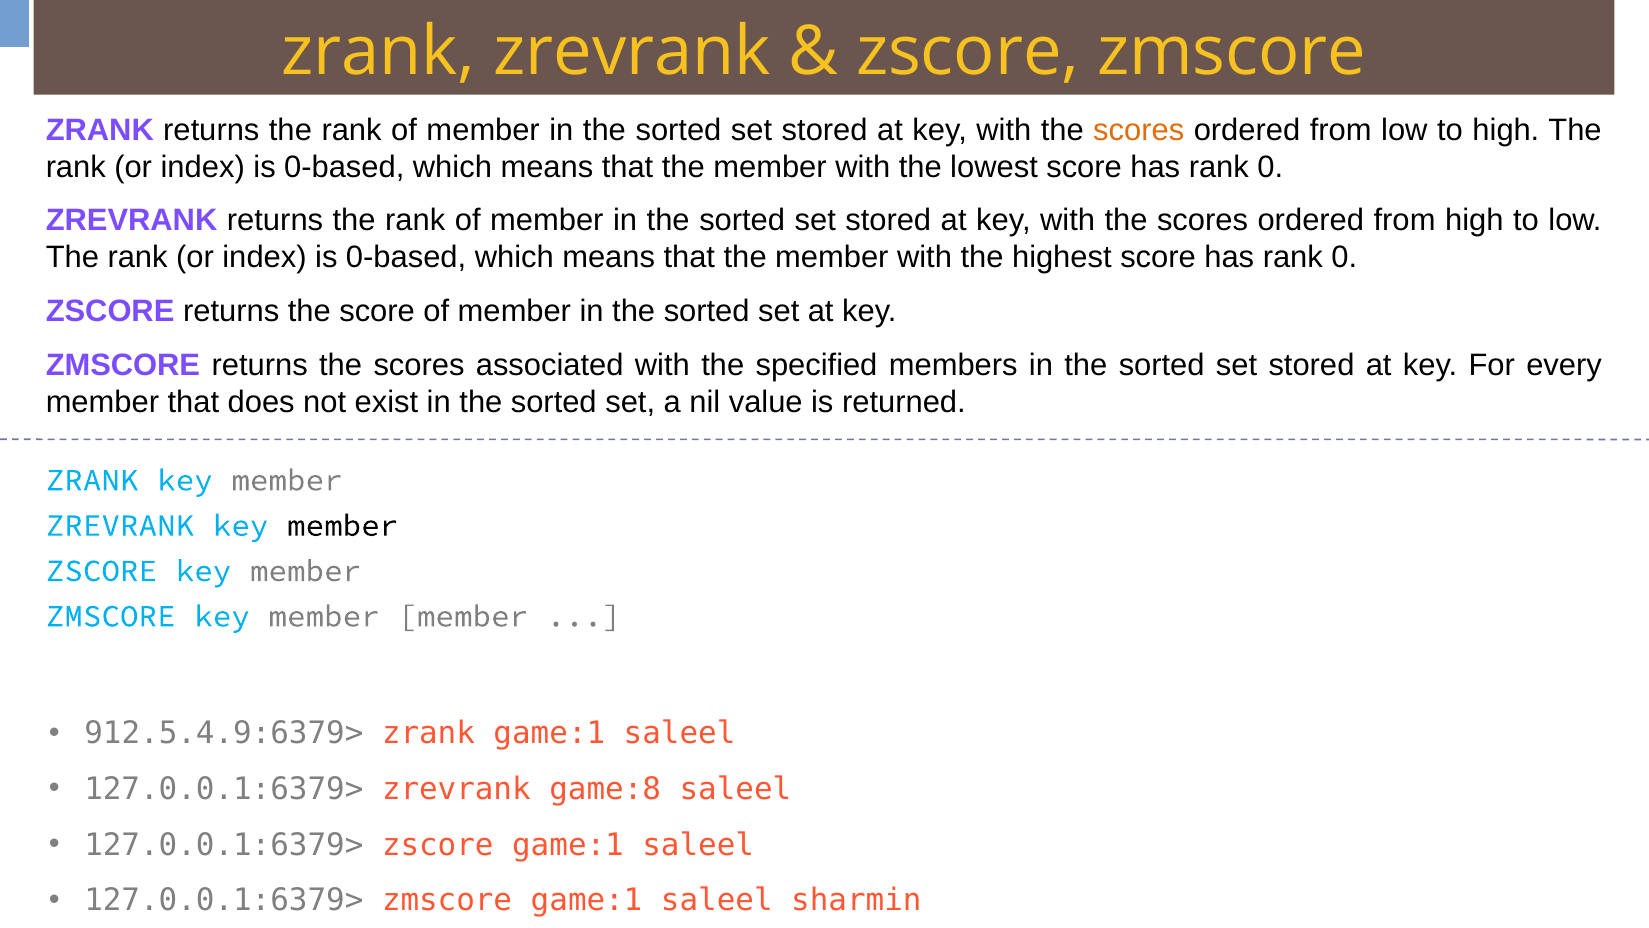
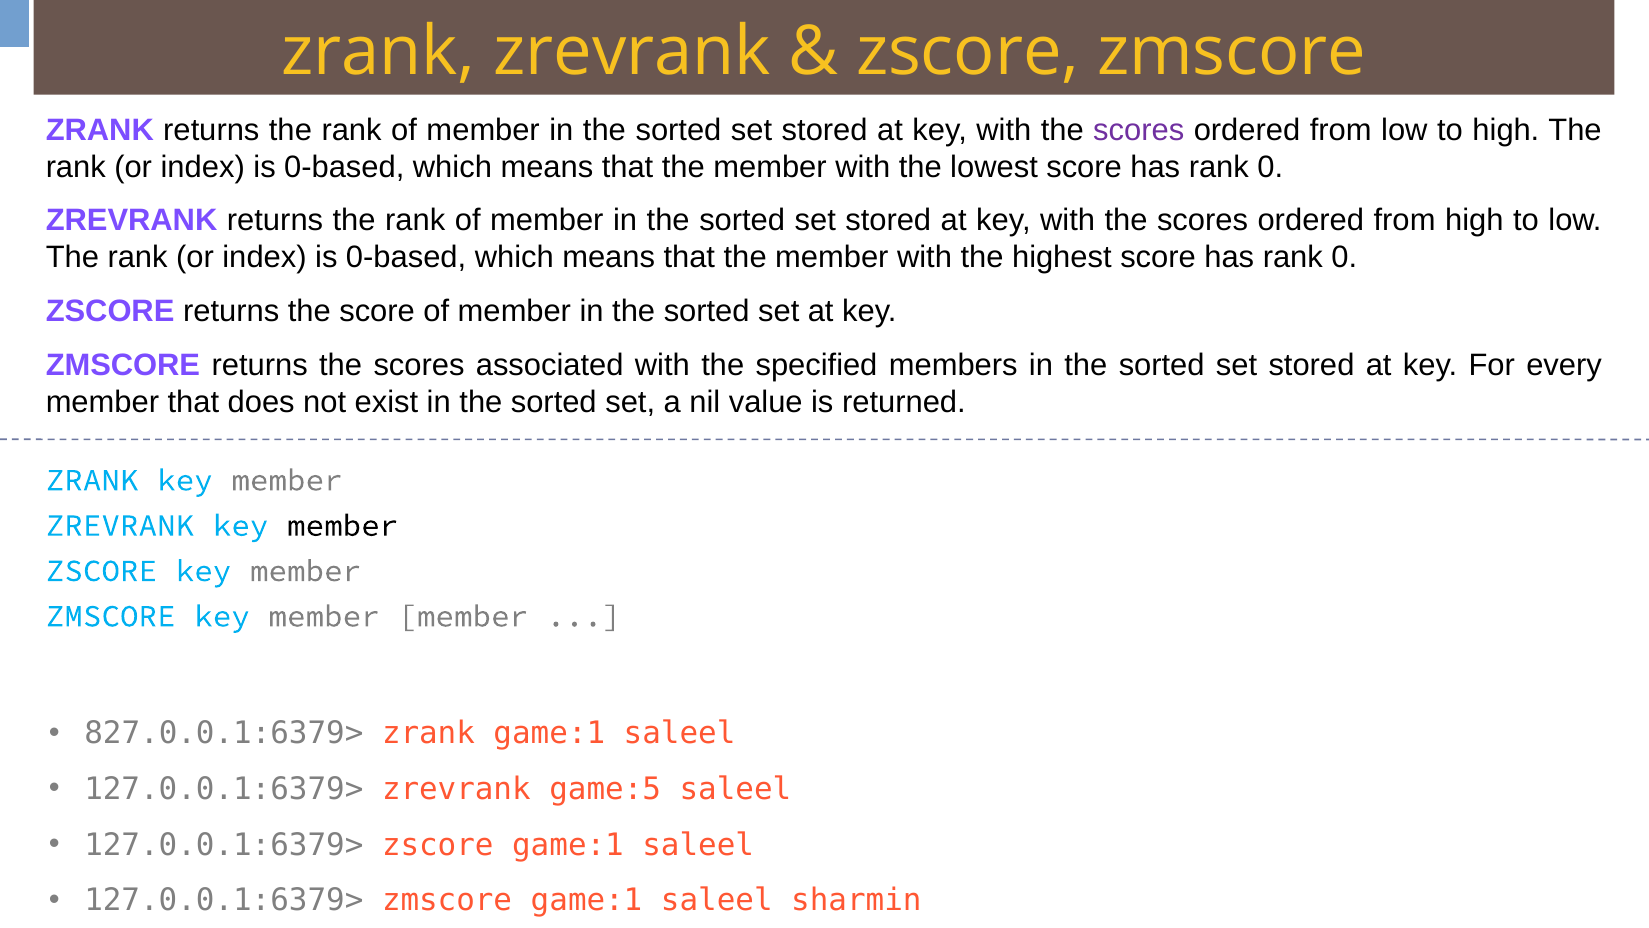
scores colour: orange -> purple (1139, 130)
912.5.4.9:6379>: 912.5.4.9:6379> -> 827.0.0.1:6379> (224, 733)
game:8: game:8 -> game:5 (605, 789)
